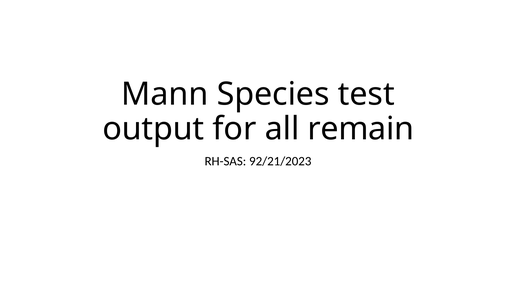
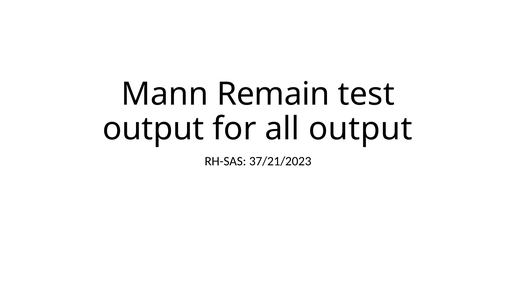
Species: Species -> Remain (273, 94)
all remain: remain -> output (360, 129)
92/21/2023: 92/21/2023 -> 37/21/2023 (280, 161)
